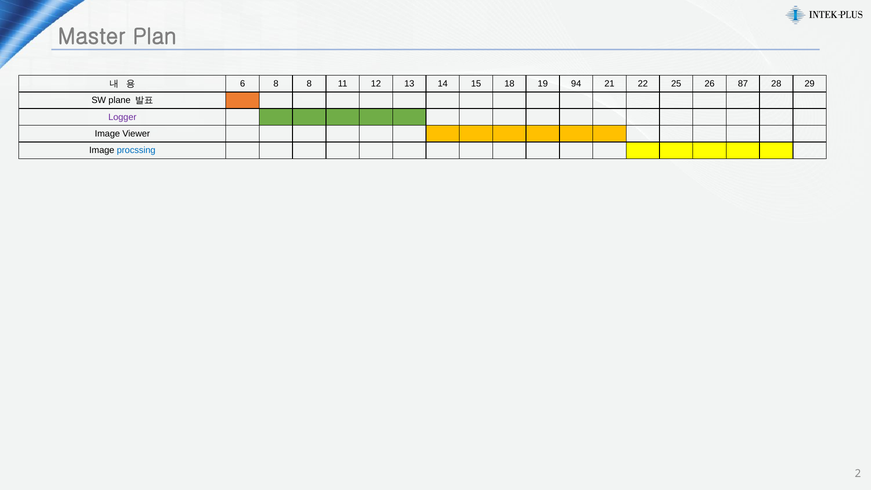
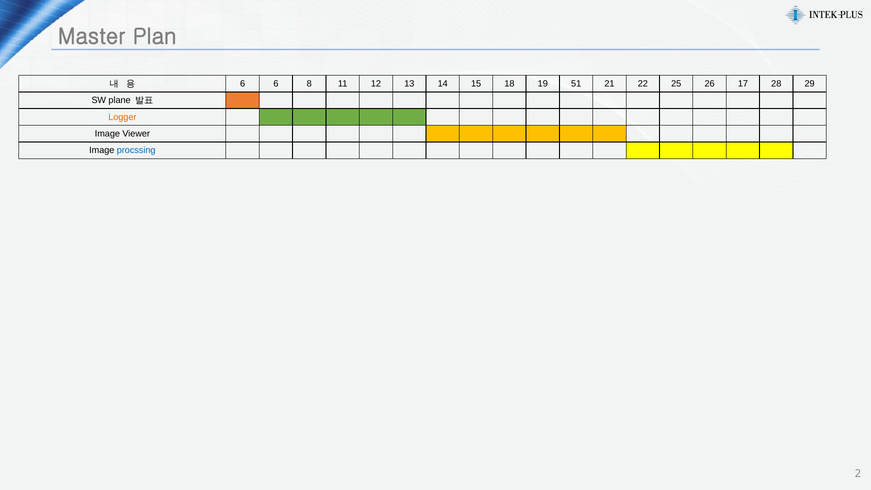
6 8: 8 -> 6 (276, 84)
94: 94 -> 51 (576, 84)
87: 87 -> 17 (743, 84)
Logger colour: purple -> orange (122, 117)
